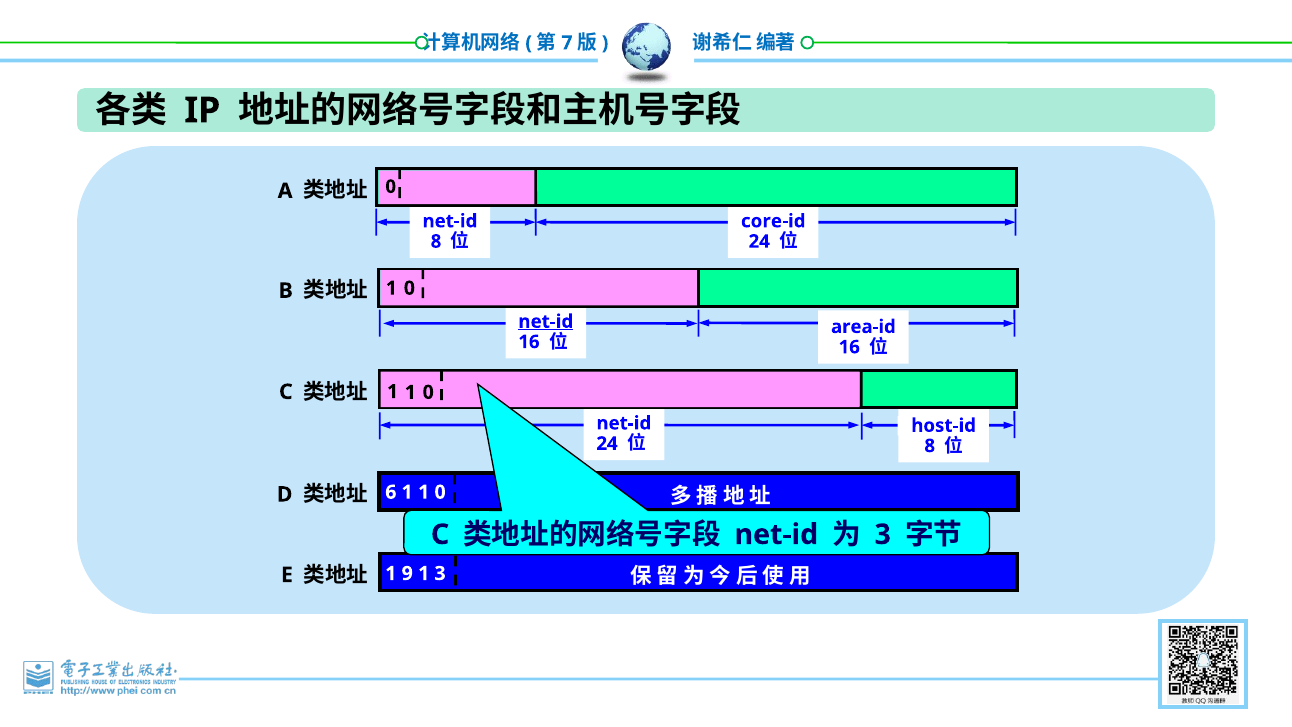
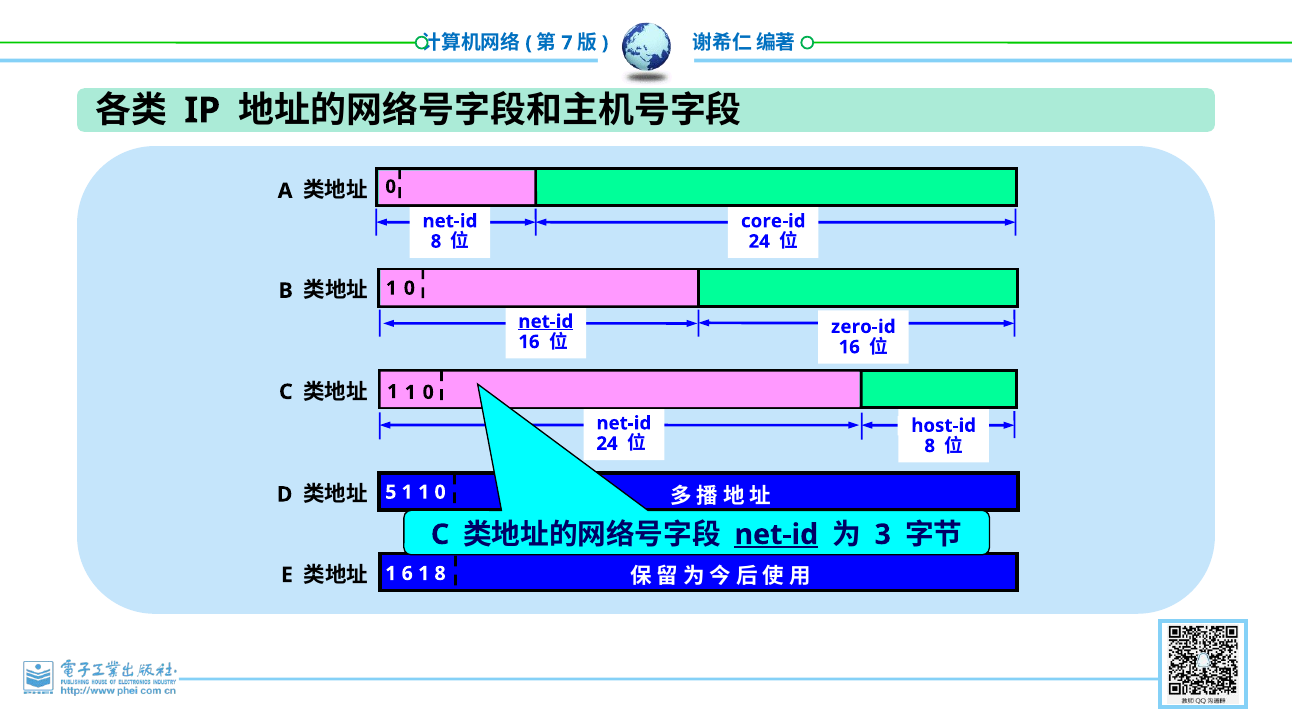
area-id: area-id -> zero-id (863, 327)
6: 6 -> 5 (391, 492)
net-id underline: none -> present (776, 534)
9: 9 -> 6 (407, 573)
1 3: 3 -> 8 (440, 573)
